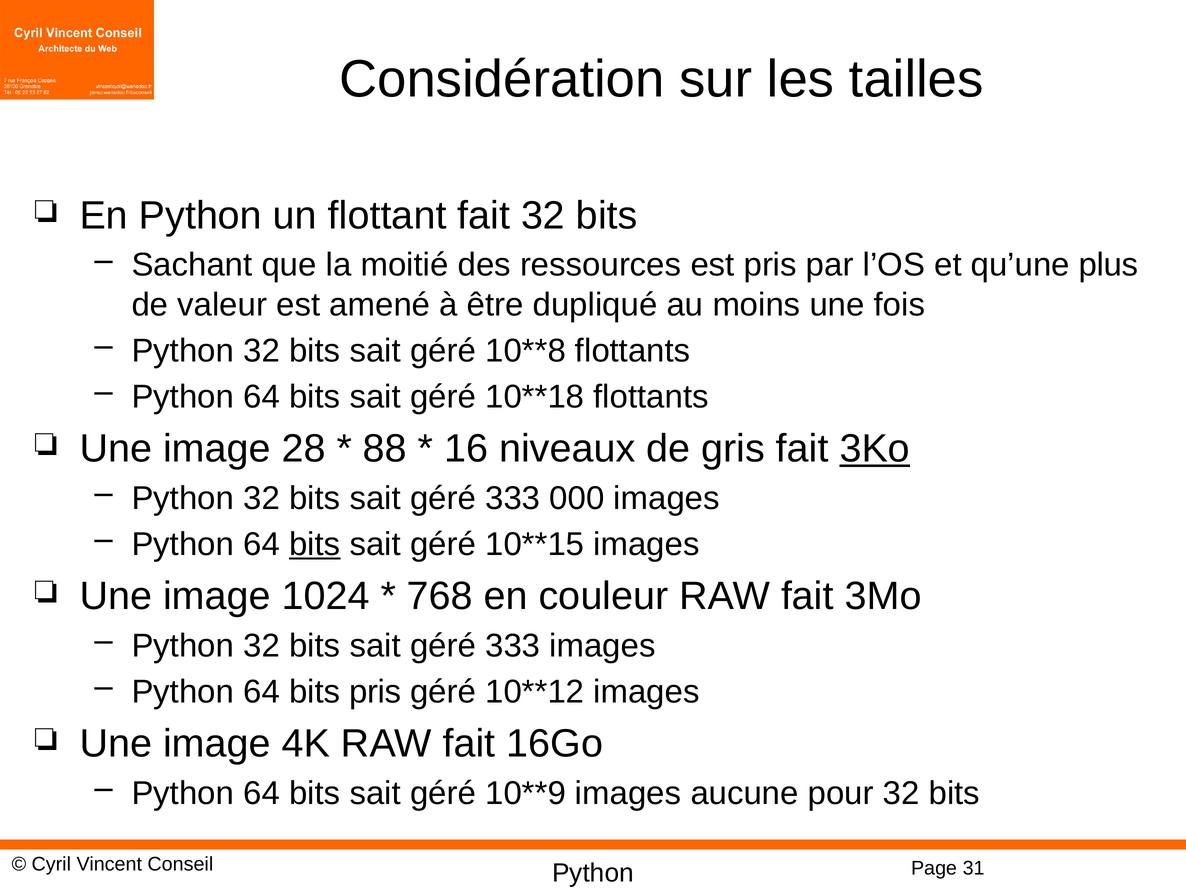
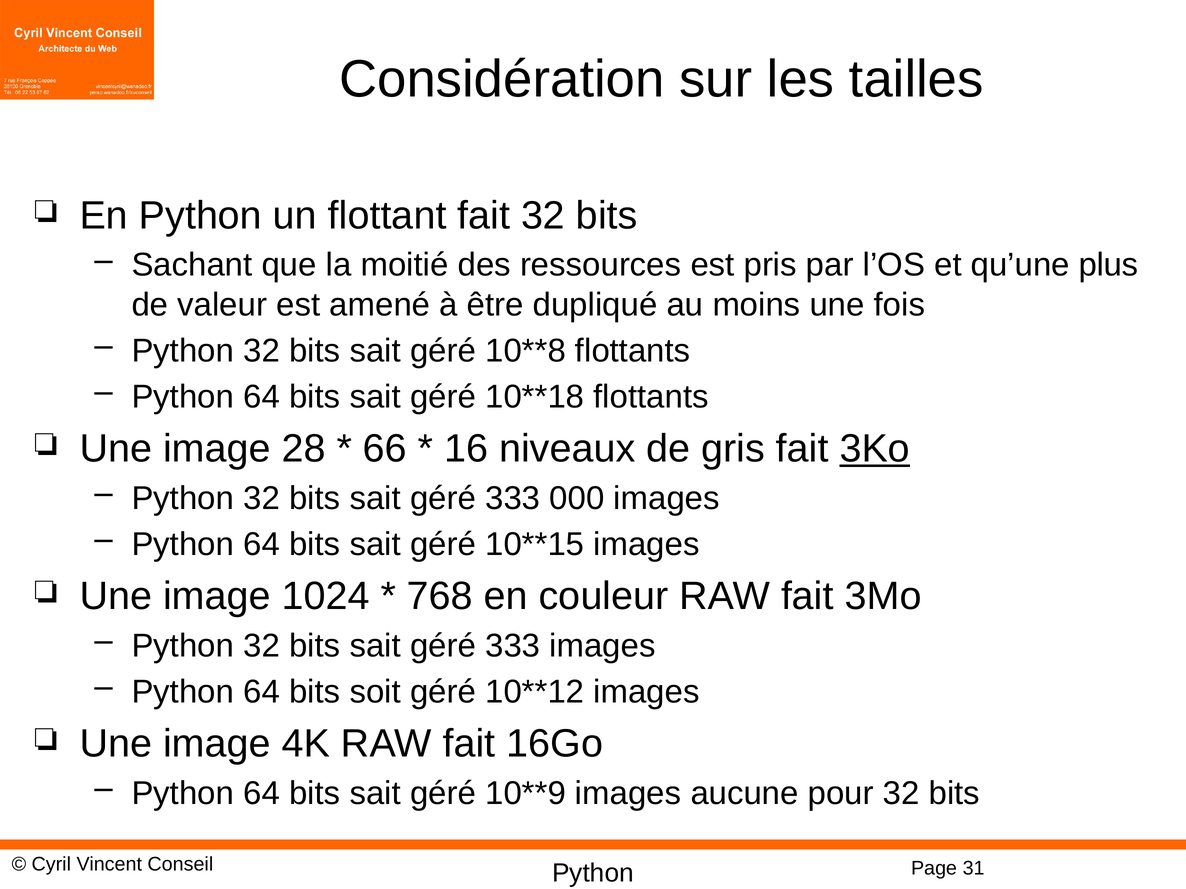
88: 88 -> 66 (385, 449)
bits underline: present -> none (315, 545)
bits pris: pris -> soit (375, 692)
